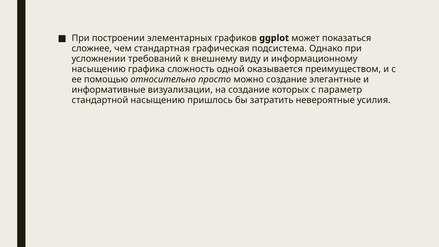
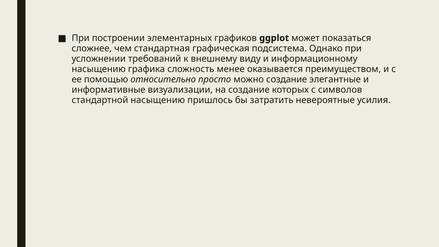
одной: одной -> менее (231, 69)
параметр: параметр -> символов (340, 90)
